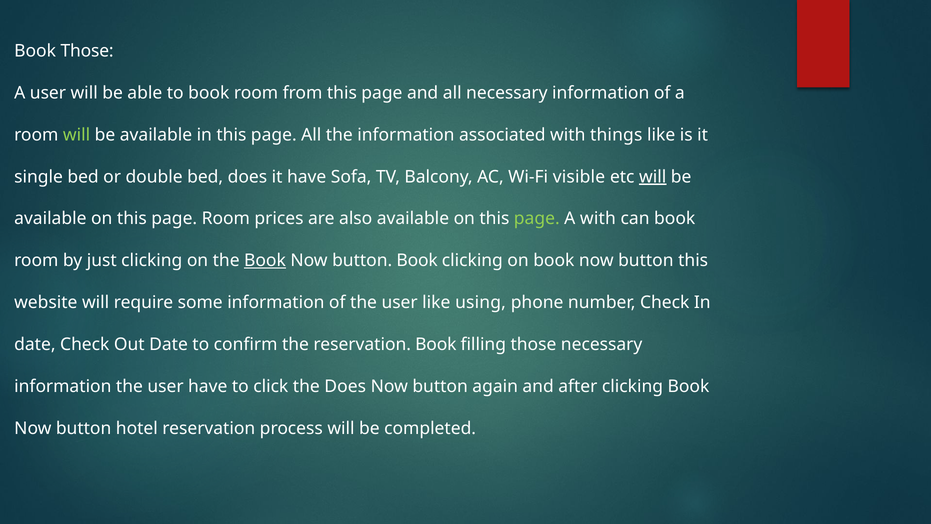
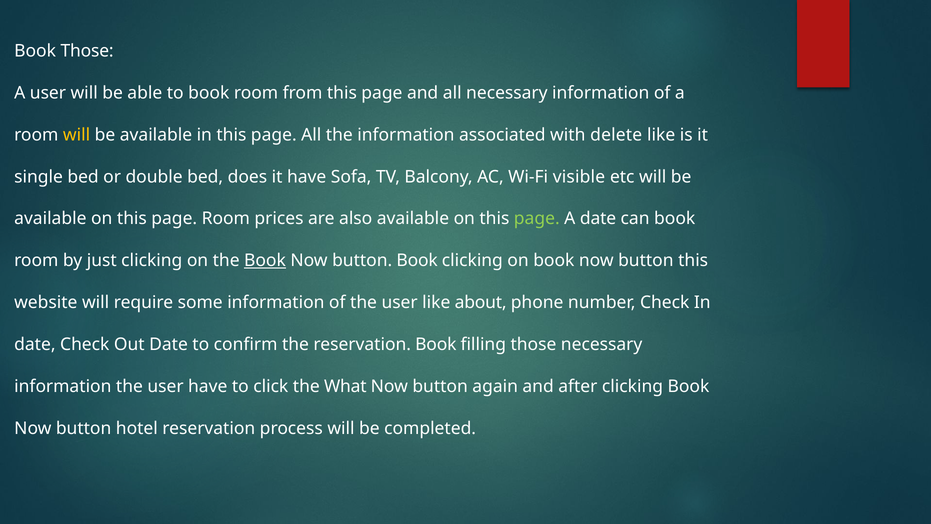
will colour: light green -> yellow (77, 135)
things: things -> delete (616, 135)
will underline: present -> none (653, 177)
A with: with -> date (598, 219)
using: using -> about (481, 302)
the Does: Does -> What (345, 386)
